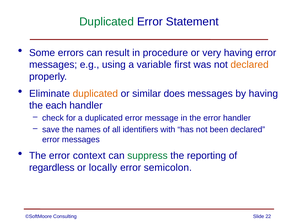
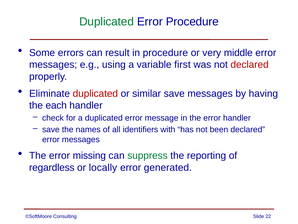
Error Statement: Statement -> Procedure (192, 22)
very having: having -> middle (238, 53)
declared colour: orange -> red (250, 65)
duplicated colour: orange -> red (95, 93)
similar does: does -> save (174, 93)
context: context -> missing (89, 155)
semicolon: semicolon -> generated (168, 167)
